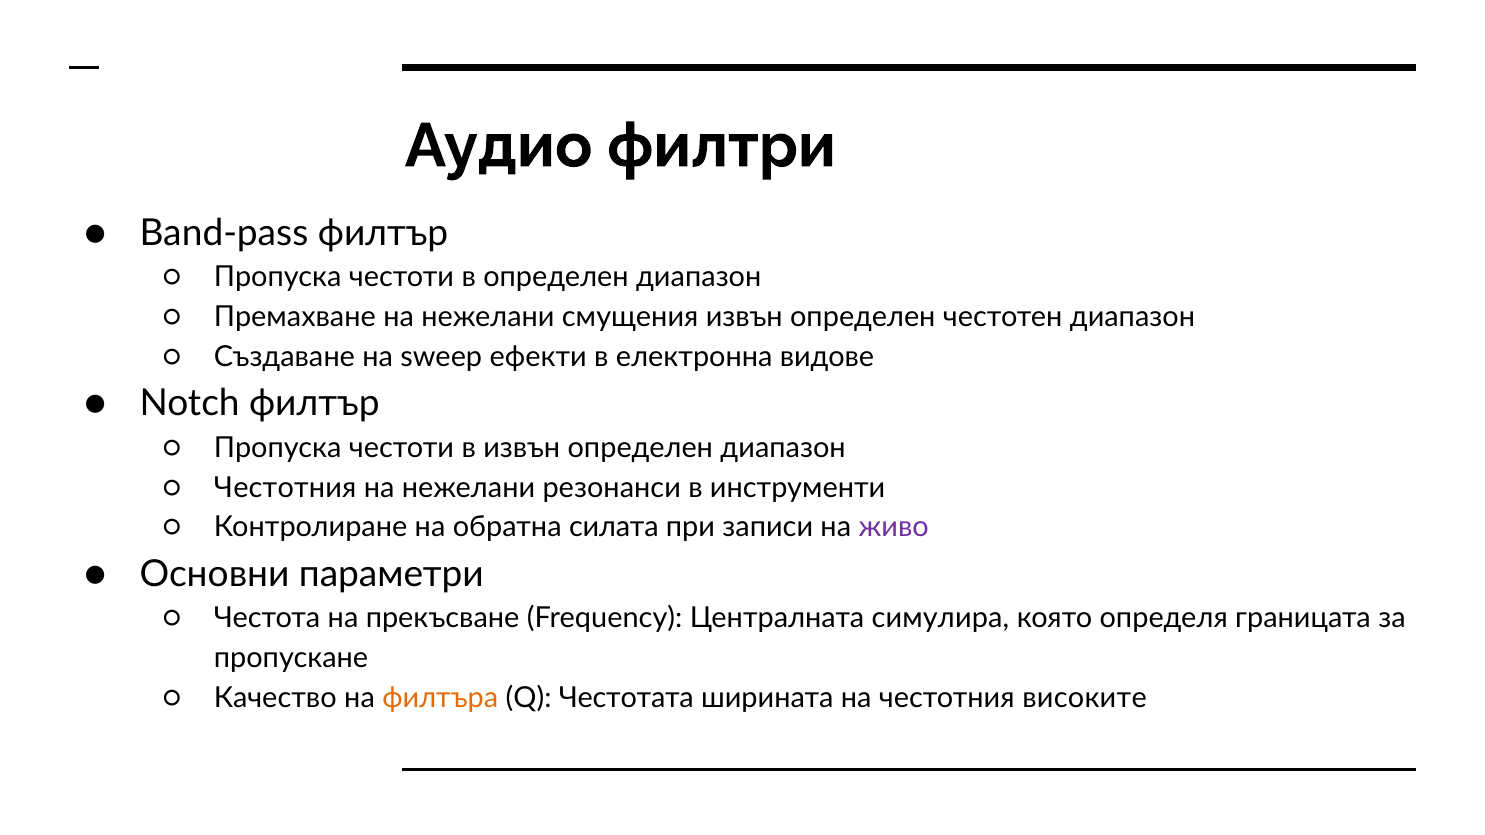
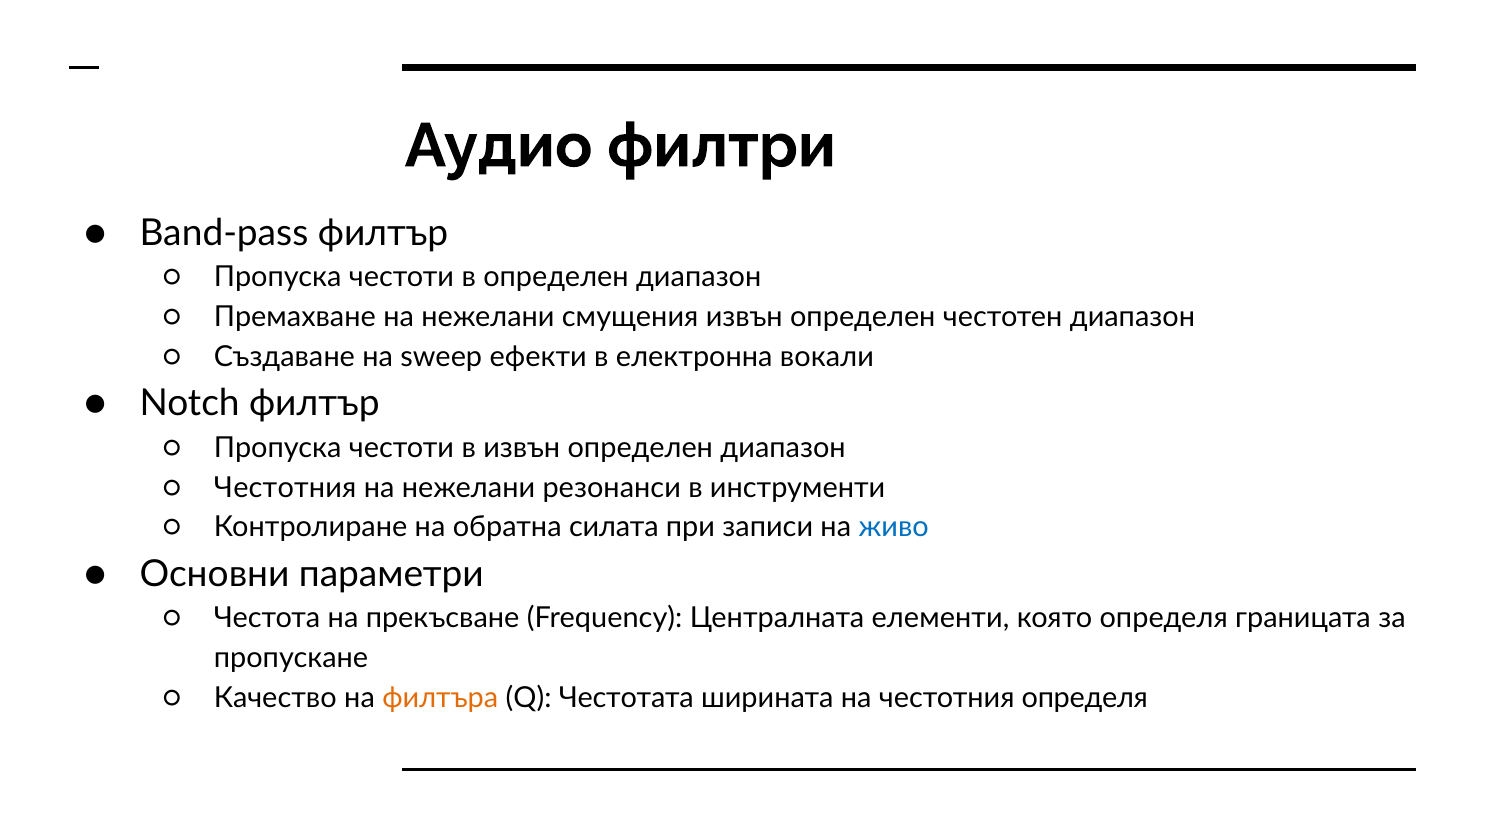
видове: видове -> вокали (827, 357)
живо colour: purple -> blue (894, 528)
симулира: симулира -> елементи (941, 619)
честотния високите: високите -> определя (1085, 698)
